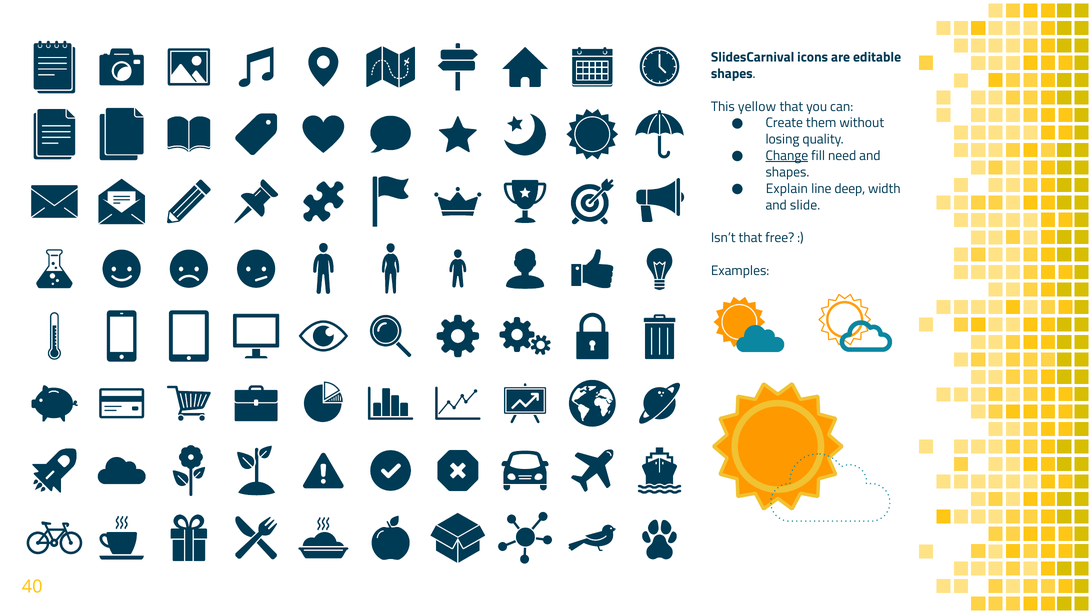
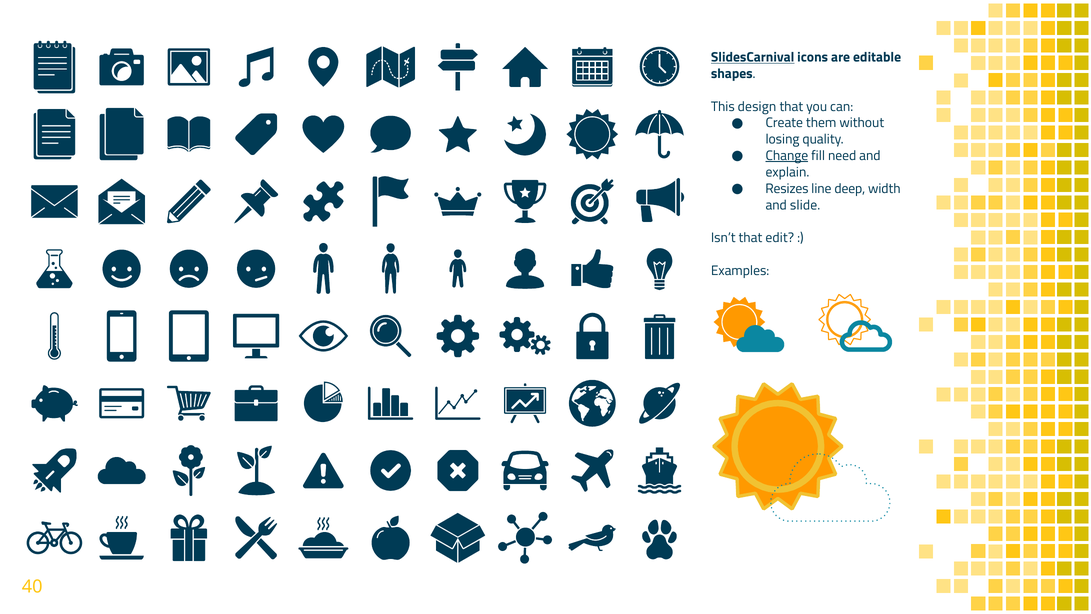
SlidesCarnival underline: none -> present (753, 57)
yellow: yellow -> design (757, 106)
shapes: shapes -> explain (787, 172)
Explain: Explain -> Resizes (787, 189)
free: free -> edit (780, 238)
